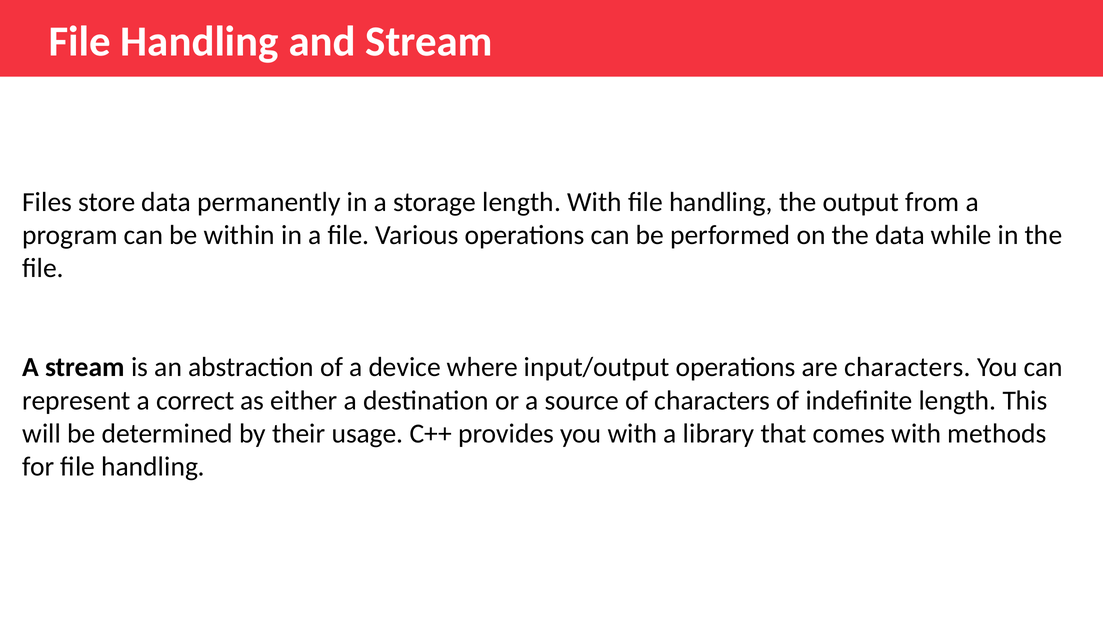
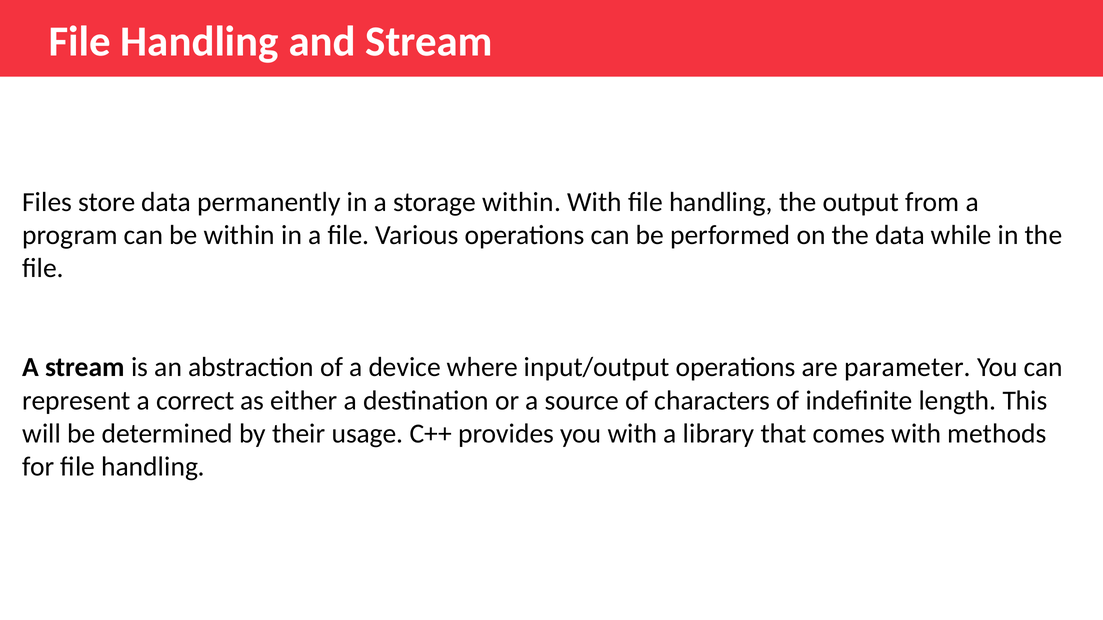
storage length: length -> within (522, 202)
are characters: characters -> parameter (907, 368)
